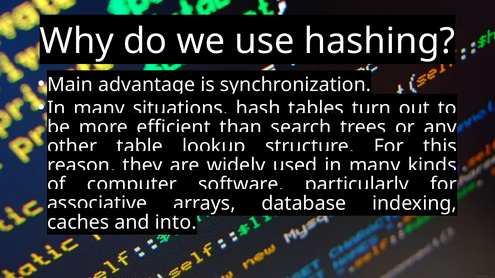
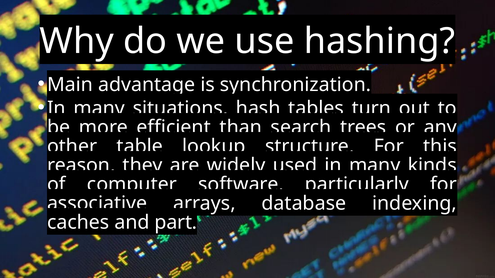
into: into -> part (176, 223)
